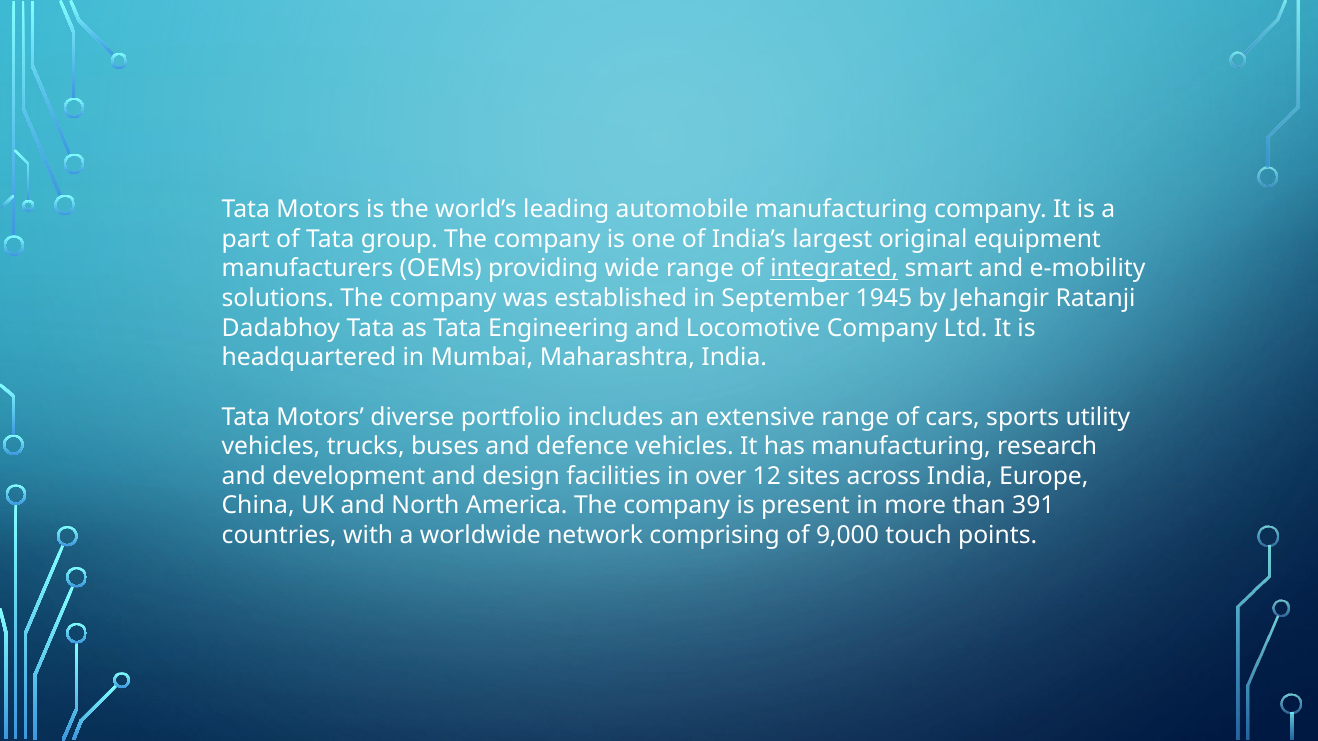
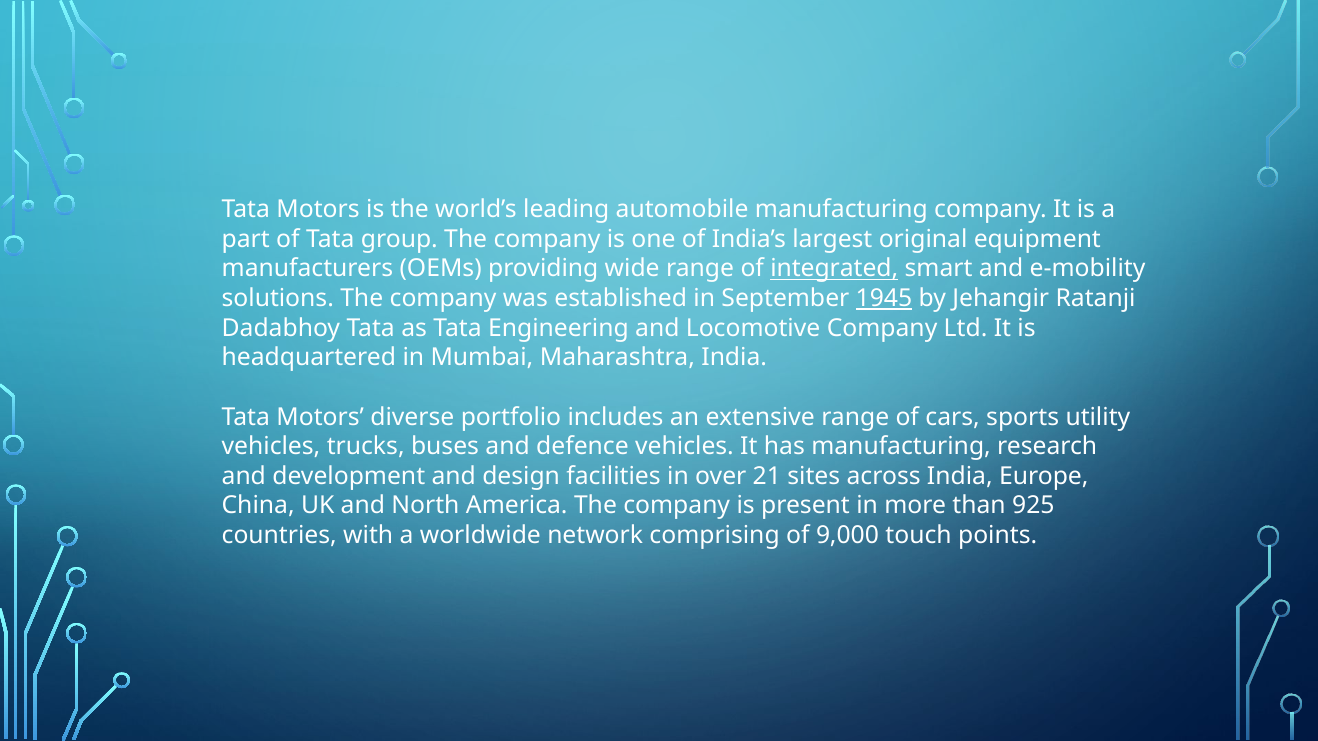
1945 underline: none -> present (884, 299)
12: 12 -> 21 (767, 476)
391: 391 -> 925 (1033, 506)
